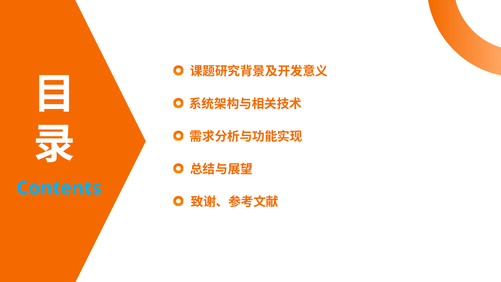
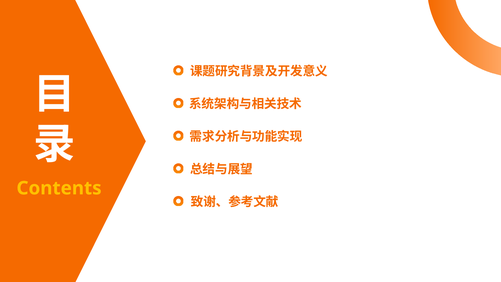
Contents colour: light blue -> yellow (59, 188)
